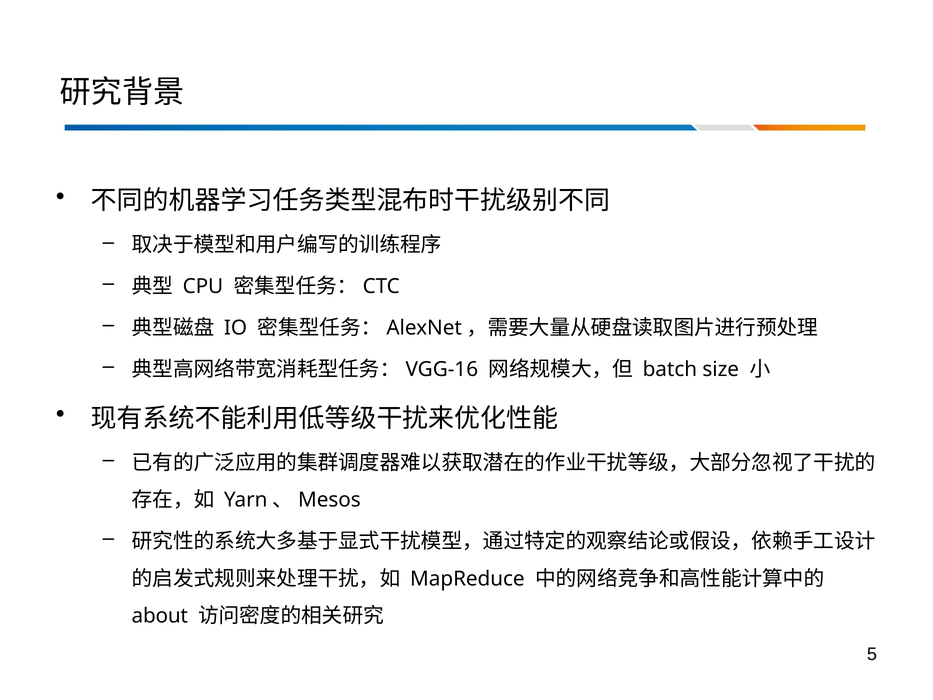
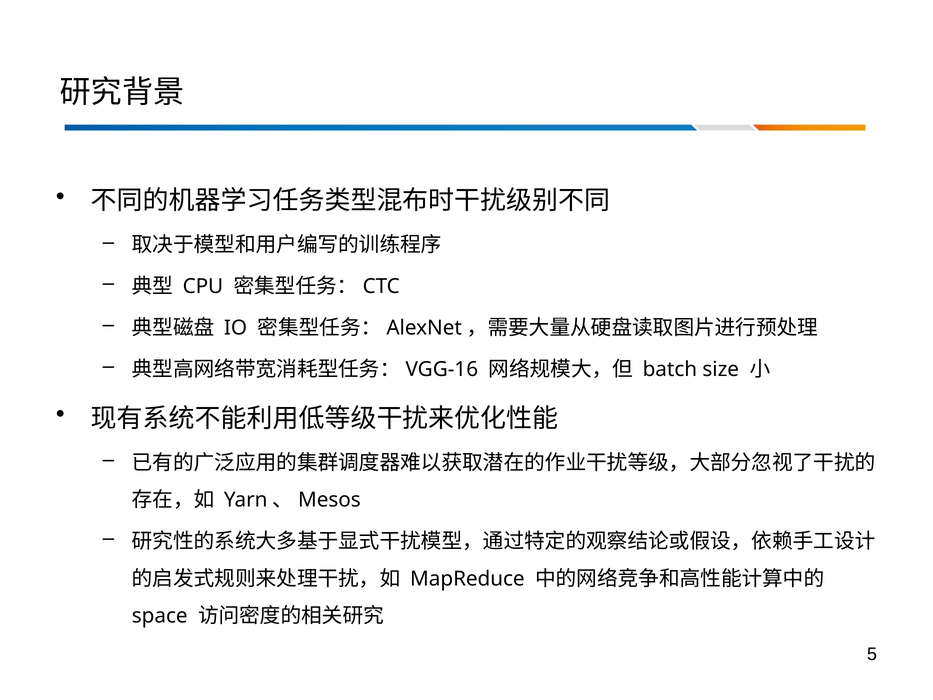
about: about -> space (160, 616)
